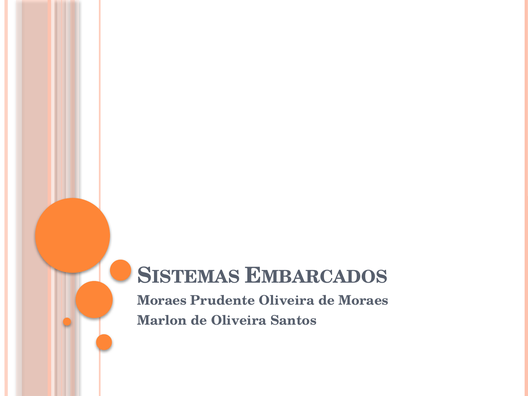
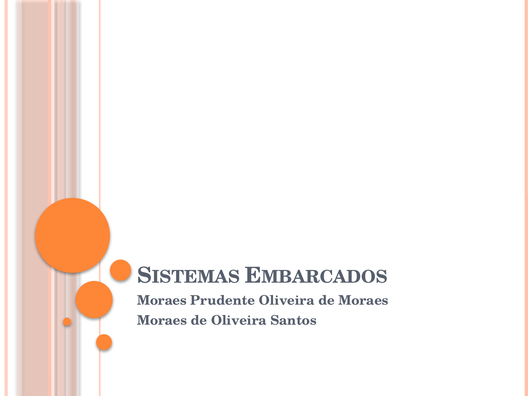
Marlon: Marlon -> Moraes (162, 321)
